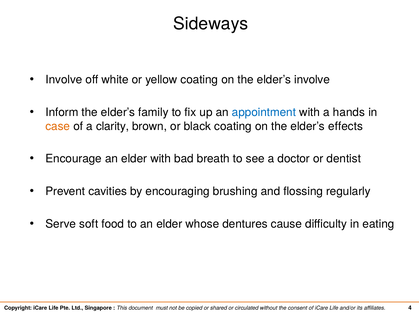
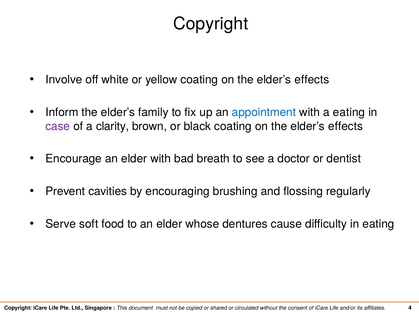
Sideways: Sideways -> Copyright (211, 24)
involve: involve -> effects (312, 80)
a hands: hands -> eating (349, 112)
case colour: orange -> purple (58, 126)
